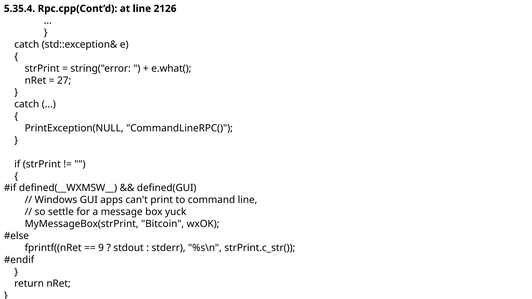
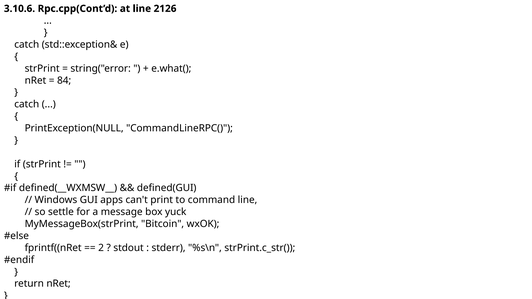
5.35.4: 5.35.4 -> 3.10.6 (20, 9)
27: 27 -> 84 (64, 80)
9: 9 -> 2 (101, 248)
